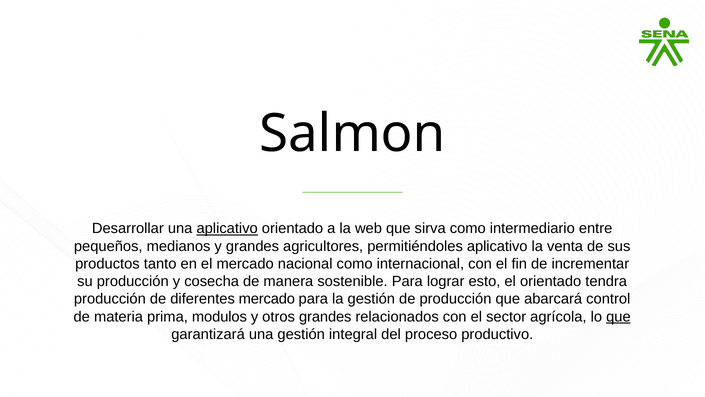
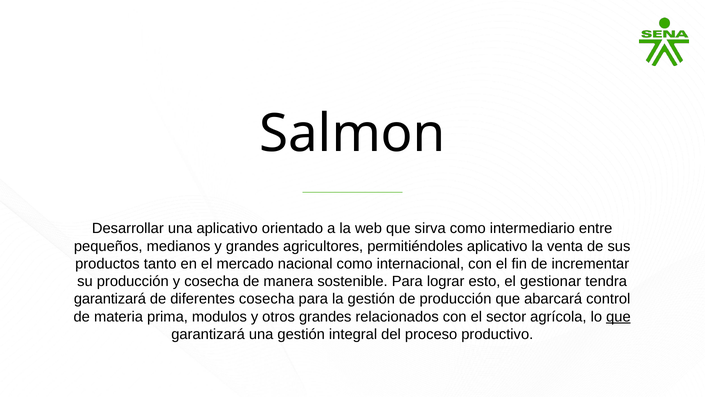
aplicativo underline: present -> none (227, 228)
el orientado: orientado -> gestionar (551, 281)
producción: producción -> garantizará (110, 299)
diferentes mercado: mercado -> cosecha (267, 299)
